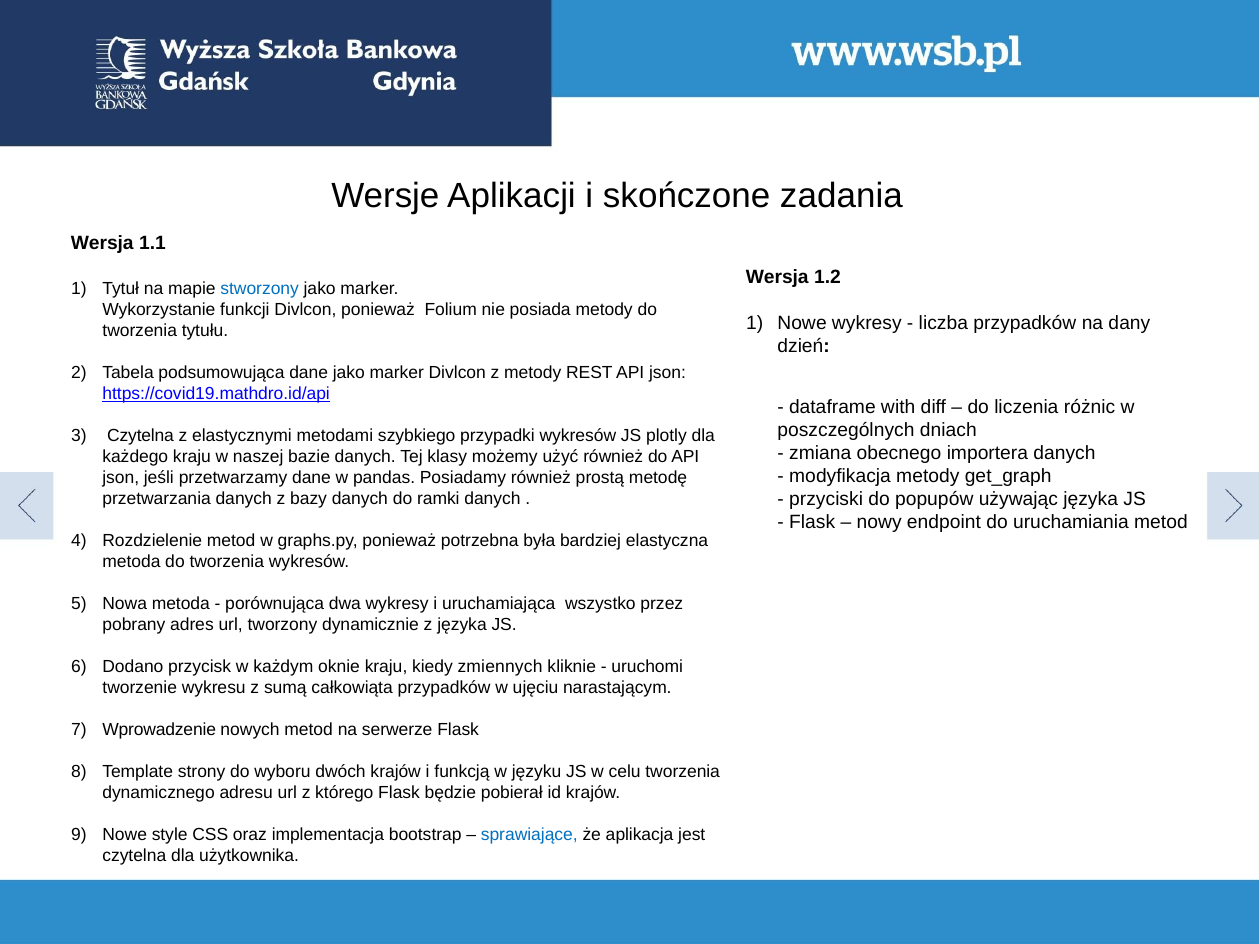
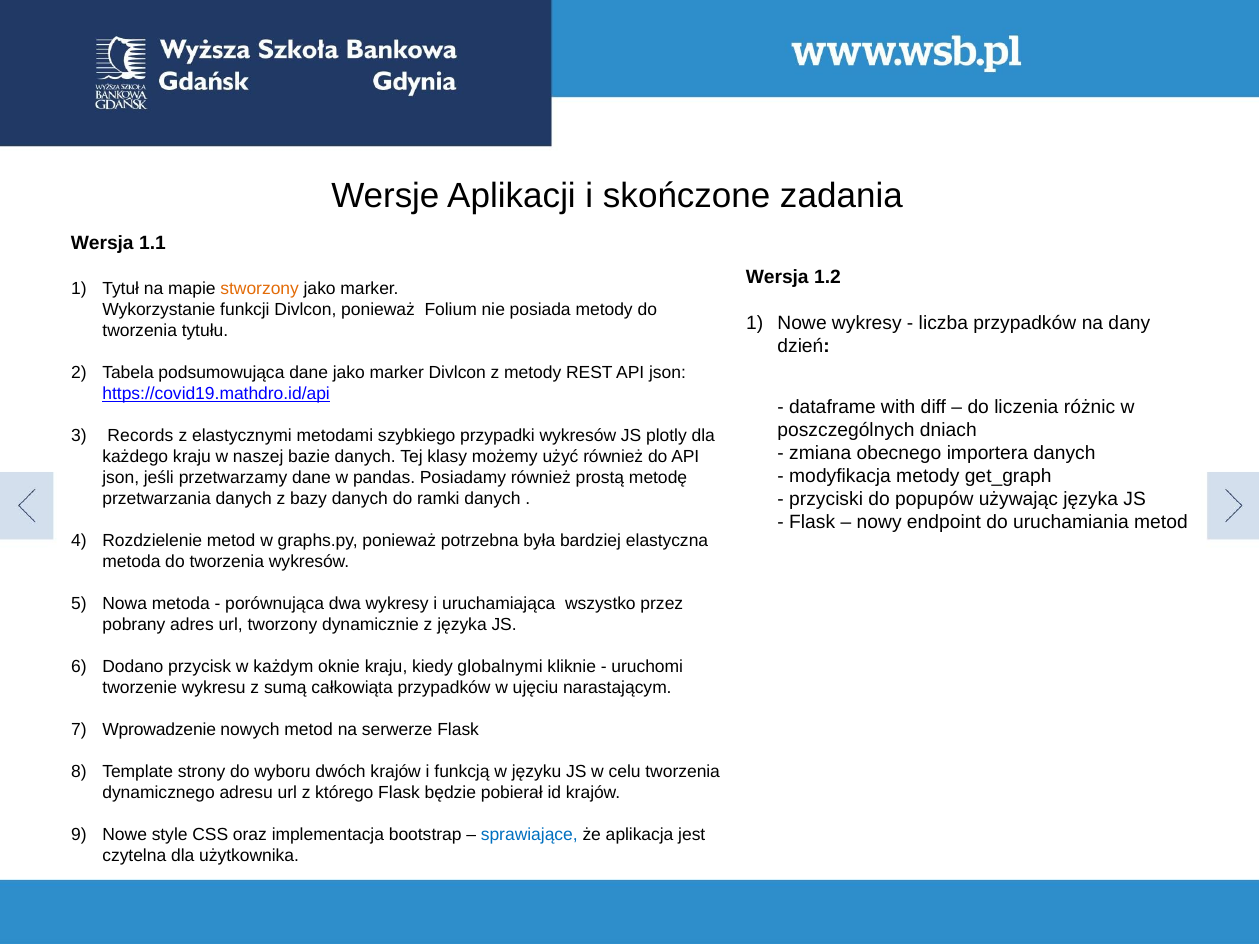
stworzony colour: blue -> orange (260, 288)
Czytelna: Czytelna -> Records (140, 435)
zmiennych: zmiennych -> globalnymi (500, 667)
